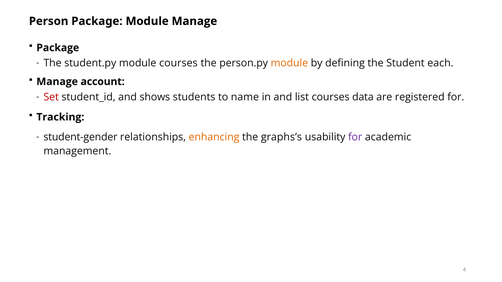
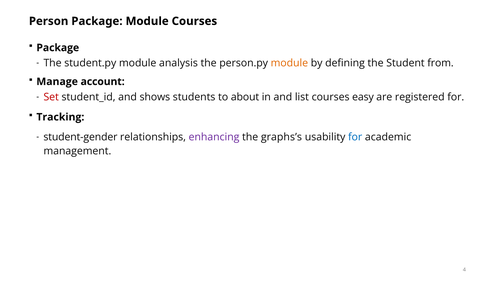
Module Manage: Manage -> Courses (194, 21)
module courses: courses -> analysis (178, 63)
each: each -> from (440, 63)
name: name -> about (245, 97)
data: data -> easy (363, 97)
enhancing colour: orange -> purple (214, 137)
for colour: purple -> blue (355, 137)
